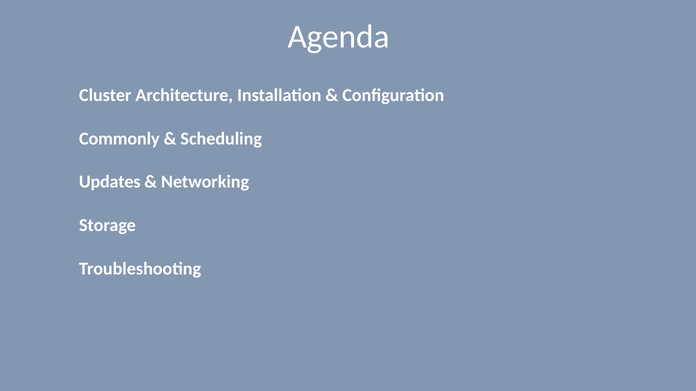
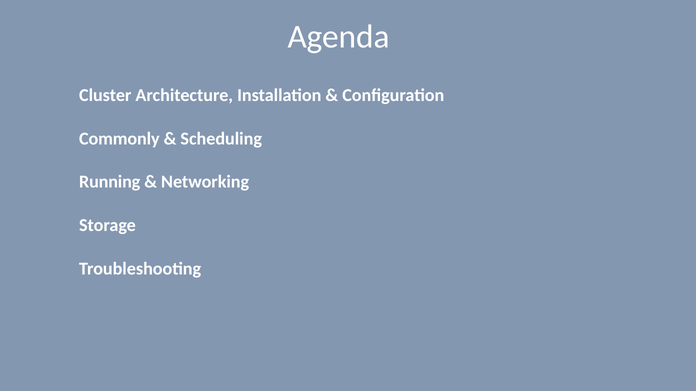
Updates: Updates -> Running (110, 182)
